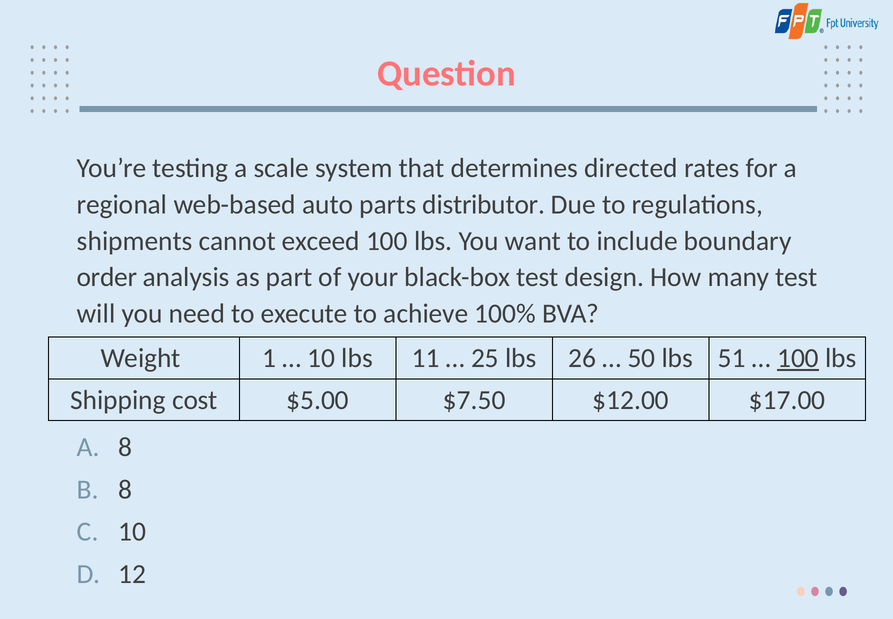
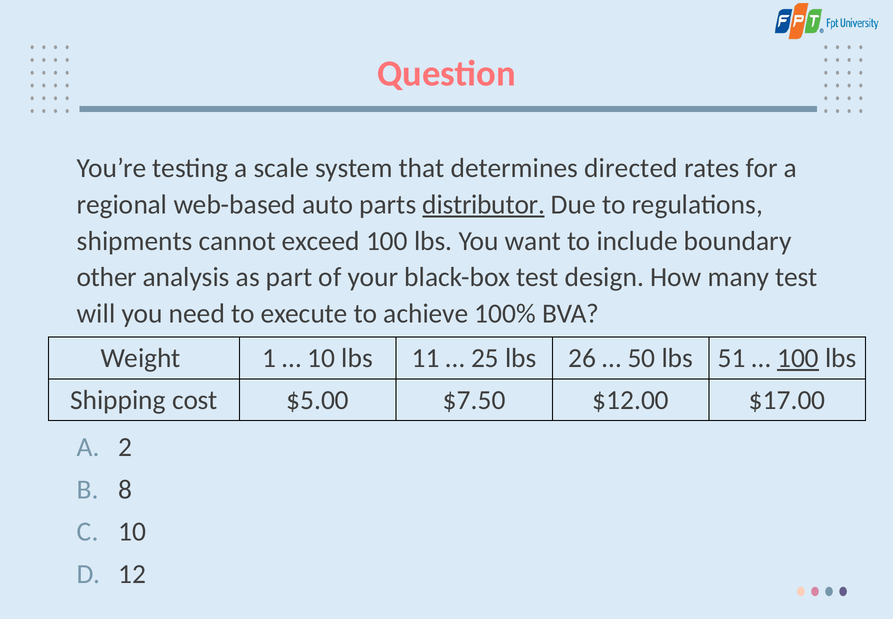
distributor underline: none -> present (484, 204)
order: order -> other (107, 277)
A 8: 8 -> 2 (125, 447)
